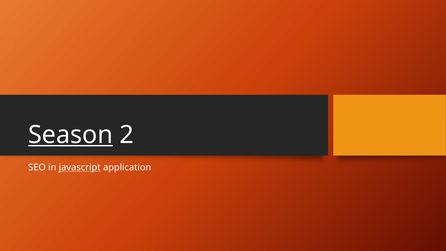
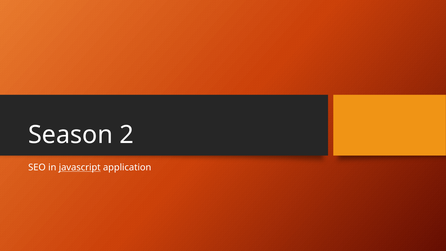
Season underline: present -> none (71, 135)
